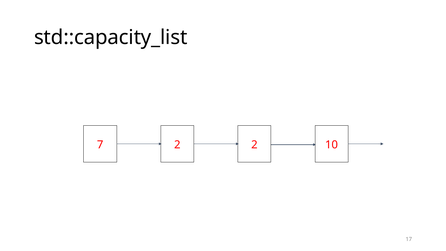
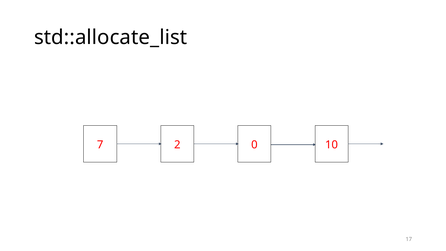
std::capacity_list: std::capacity_list -> std::allocate_list (111, 37)
2 2: 2 -> 0 (254, 145)
